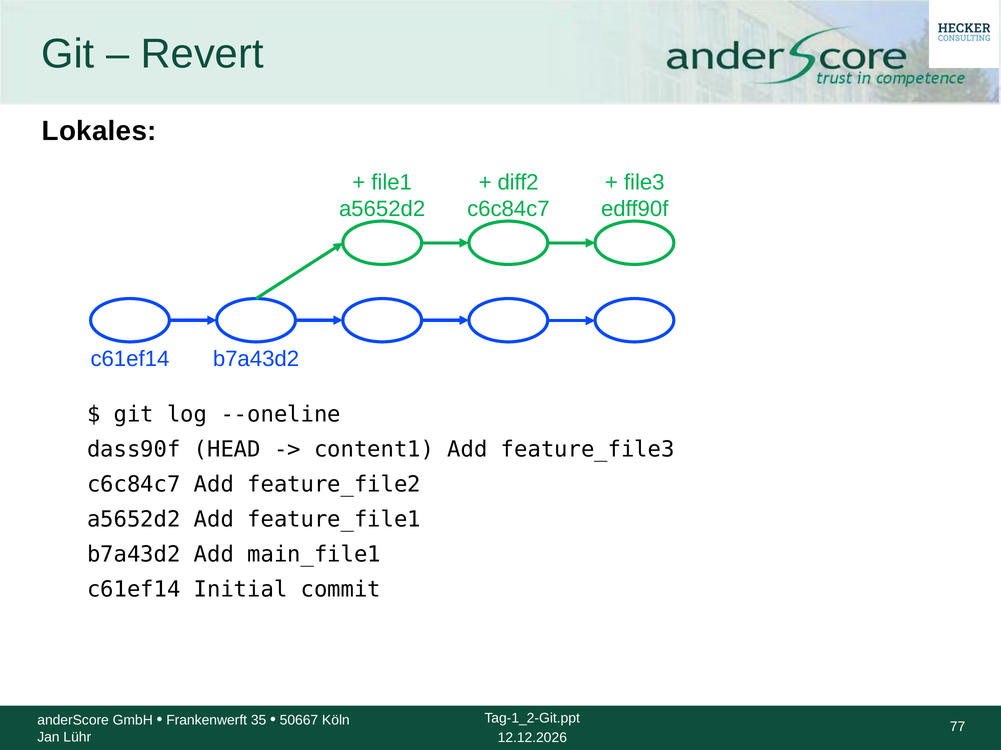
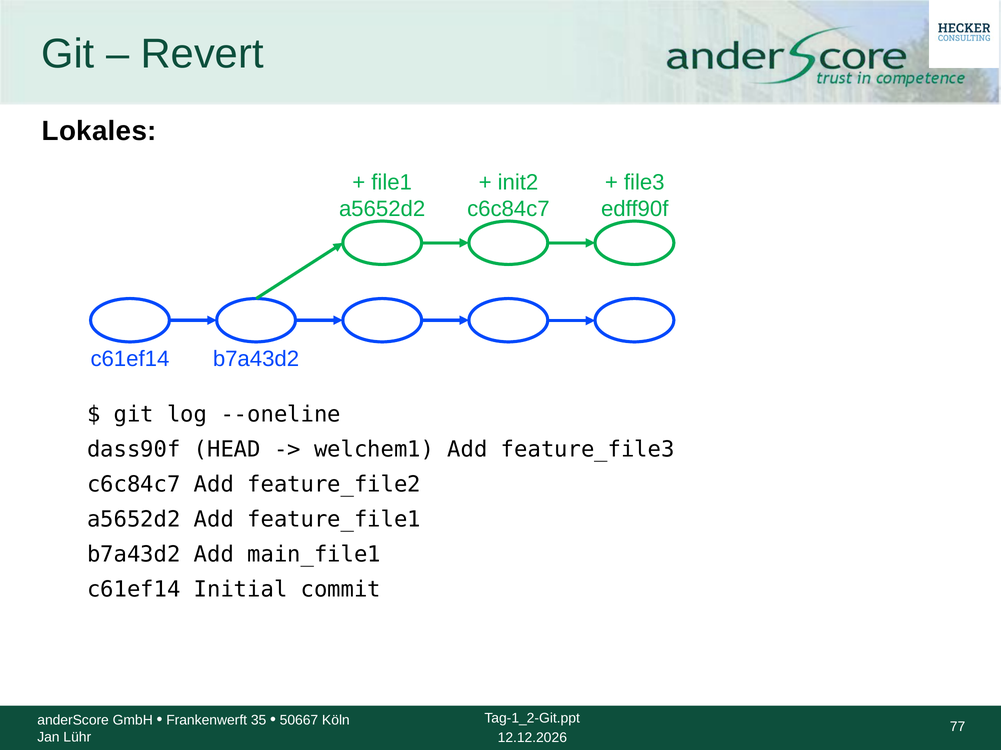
diff2: diff2 -> init2 (518, 183)
content1: content1 -> welchem1 (374, 450)
